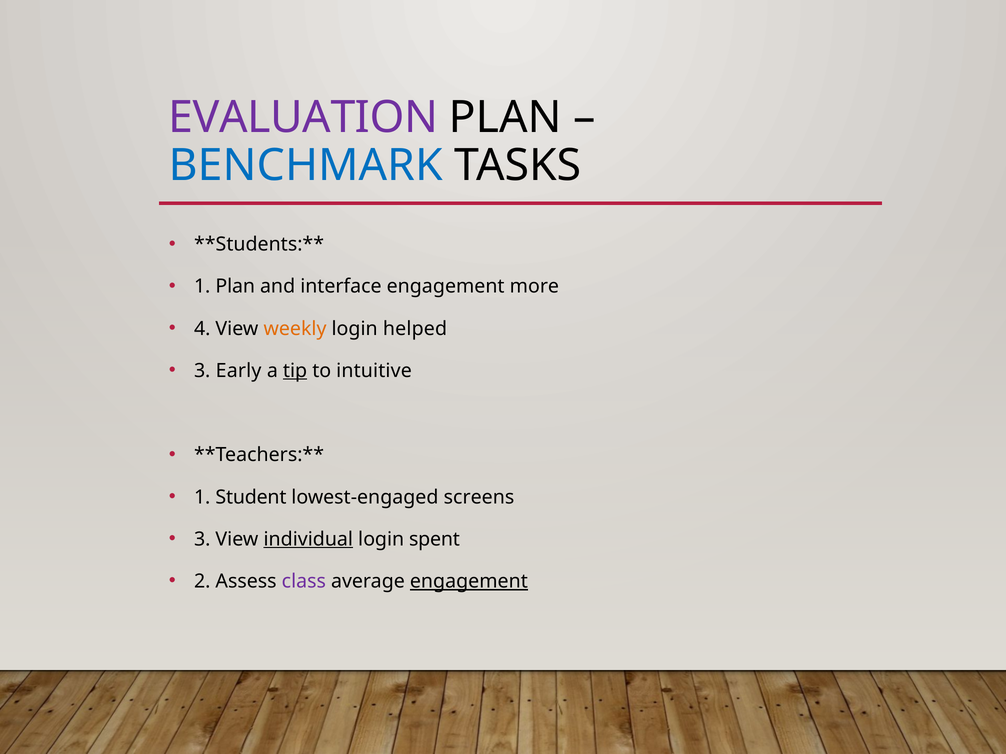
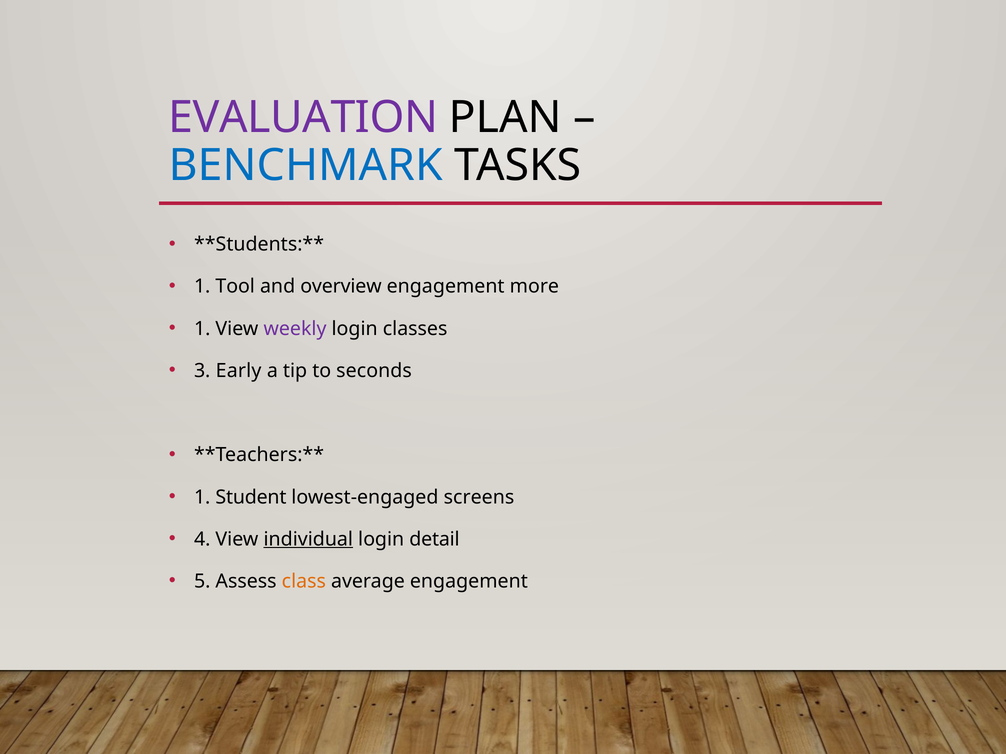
1 Plan: Plan -> Tool (235, 287)
interface: interface -> overview (341, 287)
4: 4 -> 1 (202, 329)
weekly colour: orange -> purple (295, 329)
helped: helped -> classes (415, 329)
tip underline: present -> none (295, 371)
intuitive: intuitive -> seconds (374, 371)
3: 3 -> 4 (202, 540)
spent: spent -> detail (434, 540)
2: 2 -> 5 (202, 582)
class colour: purple -> orange (304, 582)
engagement underline: present -> none (469, 582)
